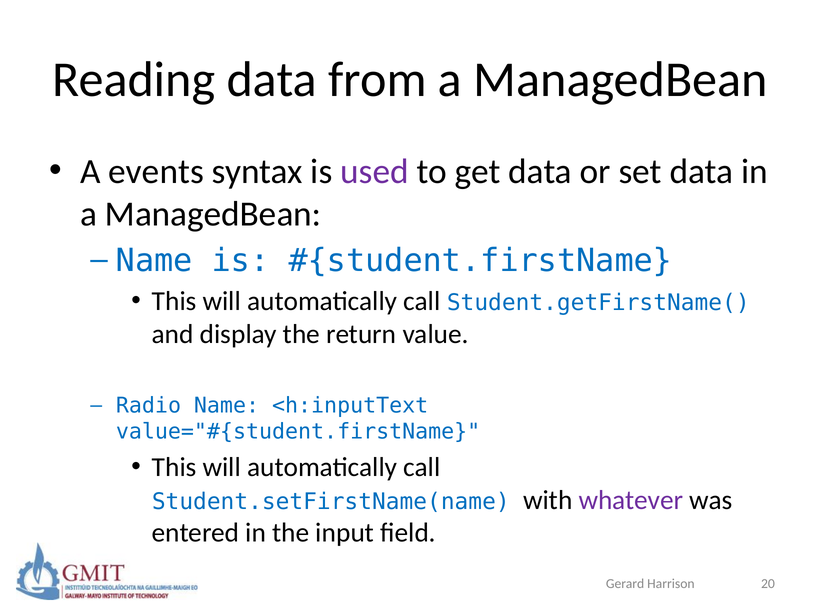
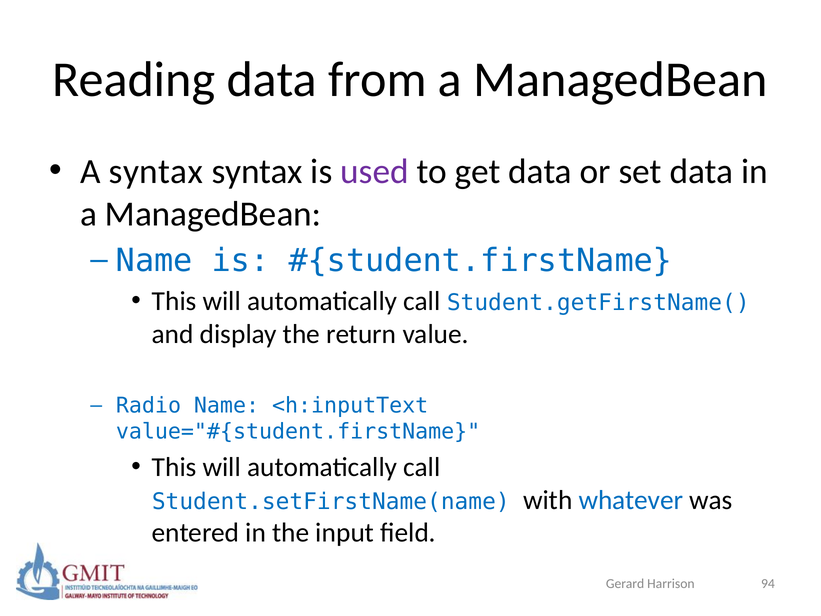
A events: events -> syntax (156, 171)
whatever colour: purple -> blue (631, 500)
20: 20 -> 94 (768, 584)
